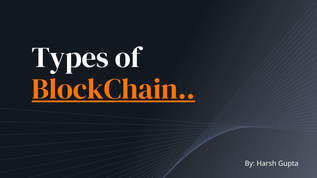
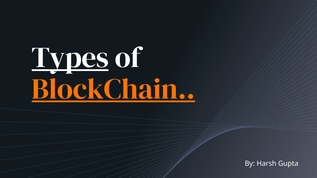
Types underline: none -> present (70, 58)
